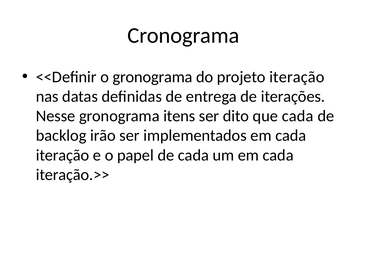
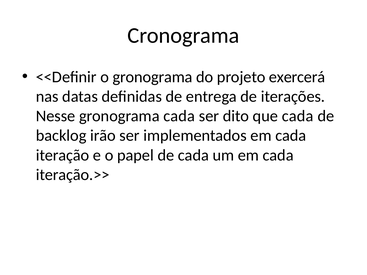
projeto iteração: iteração -> exercerá (297, 77)
gronograma itens: itens -> cada (179, 116)
